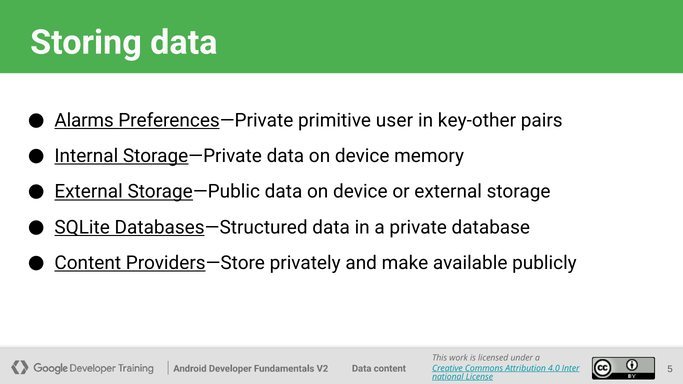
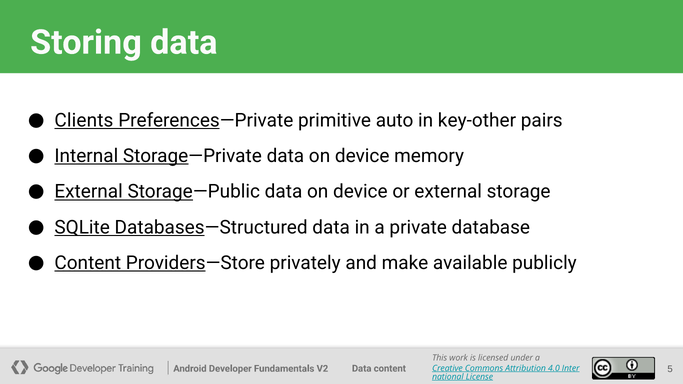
Alarms: Alarms -> Clients (84, 120)
user: user -> auto (395, 120)
